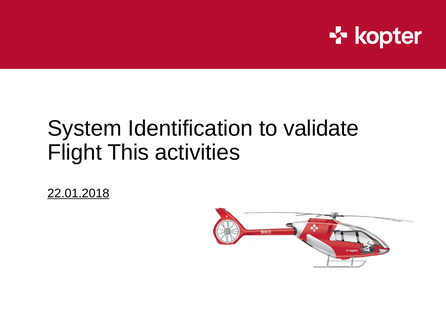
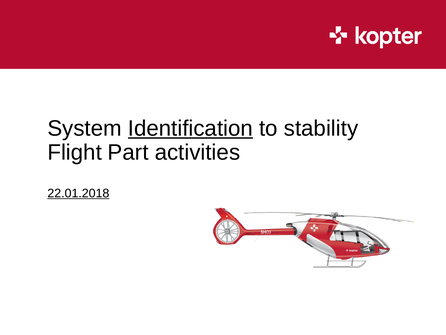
Identification underline: none -> present (190, 128)
validate: validate -> stability (321, 128)
This: This -> Part (128, 152)
